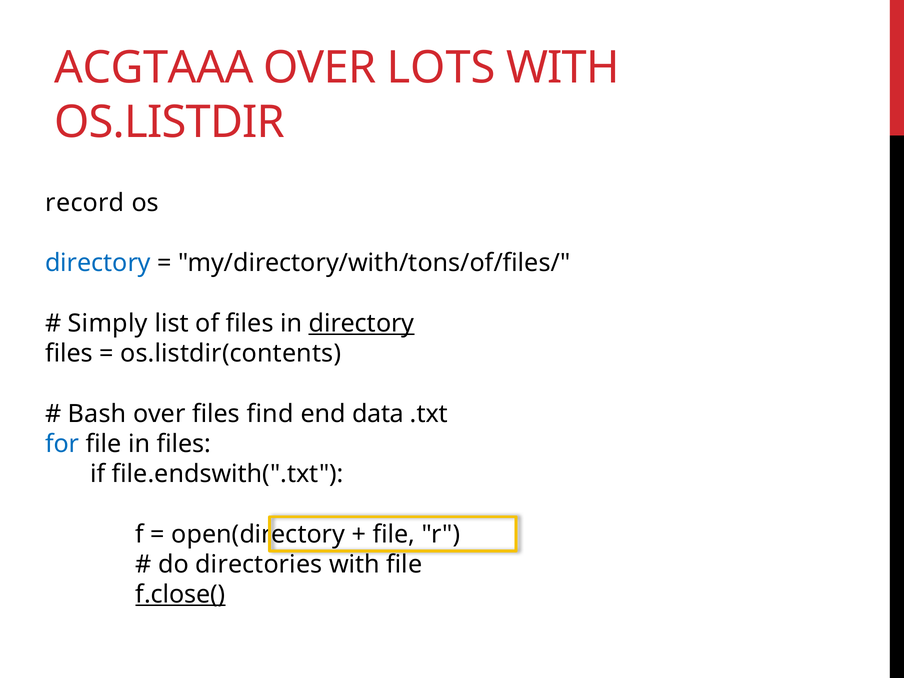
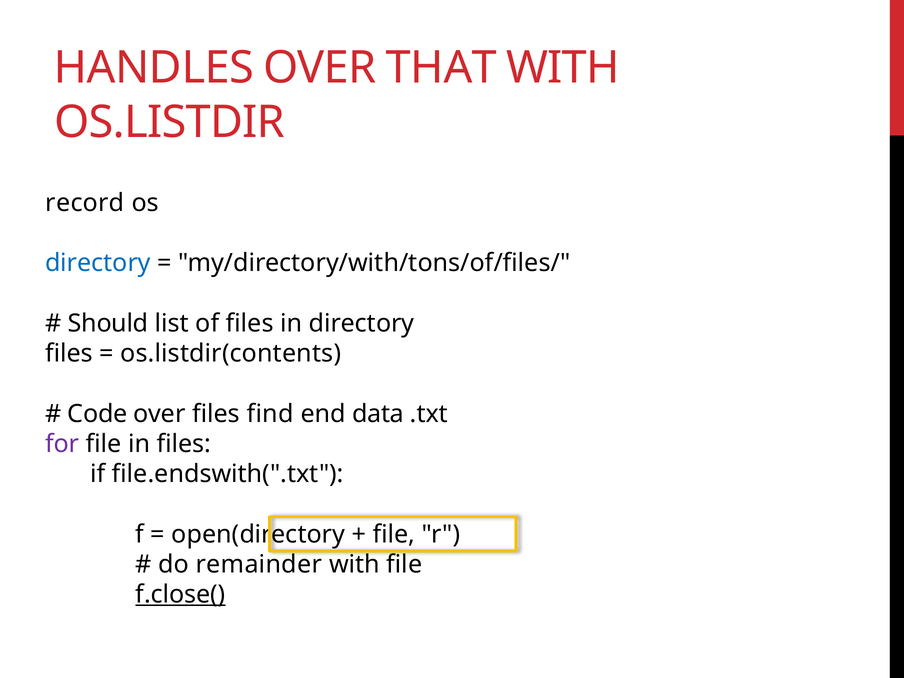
ACGTAAA: ACGTAAA -> HANDLES (154, 68)
LOTS: LOTS -> THAT (441, 68)
Simply: Simply -> Should (108, 323)
directory underline: present -> none (361, 323)
Bash: Bash -> Code (97, 414)
for colour: blue -> purple (62, 444)
directories: directories -> remainder (259, 564)
